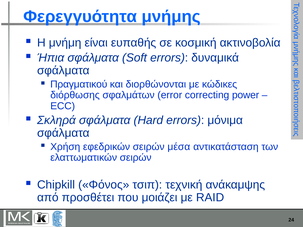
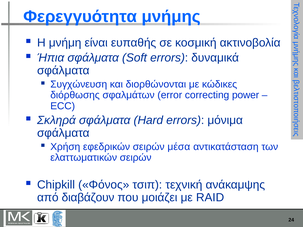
Πραγματικού: Πραγματικού -> Συγχώνευση (79, 84)
προσθέτει: προσθέτει -> διαβάζουν (88, 198)
